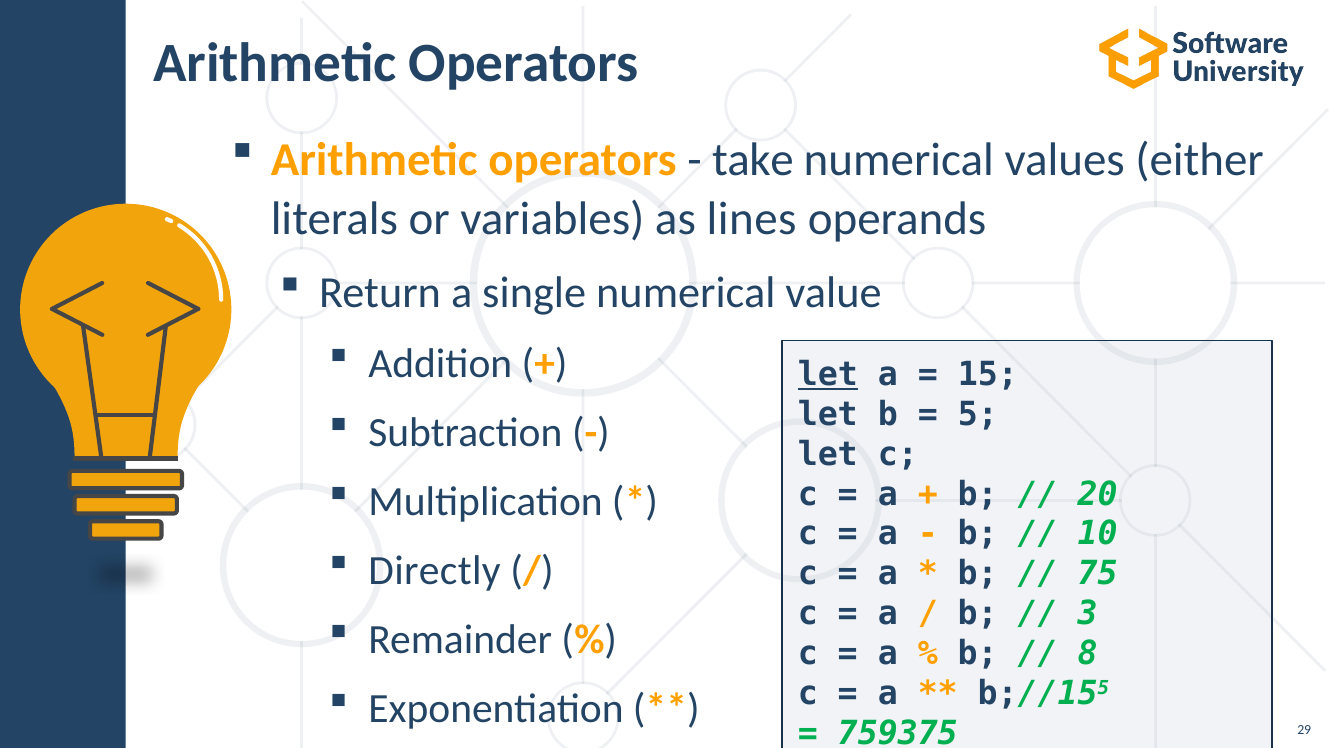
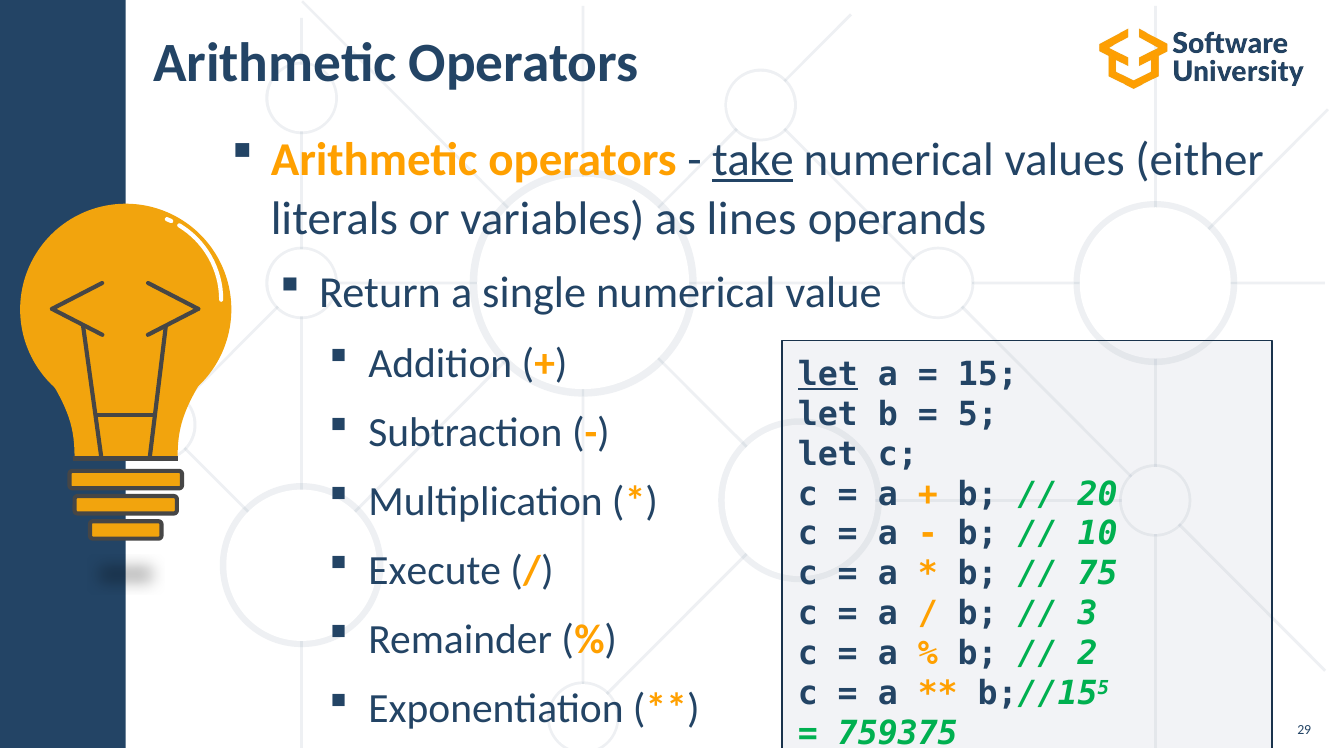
take underline: none -> present (753, 160)
Directly: Directly -> Execute (435, 570)
8: 8 -> 2 (1088, 653)
